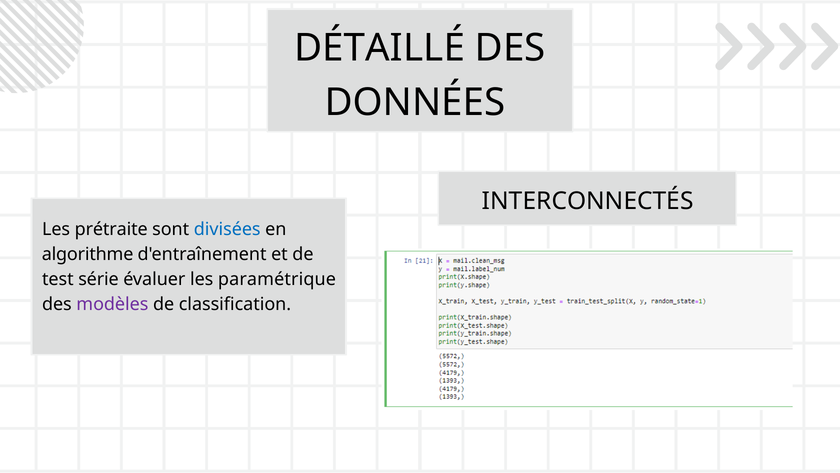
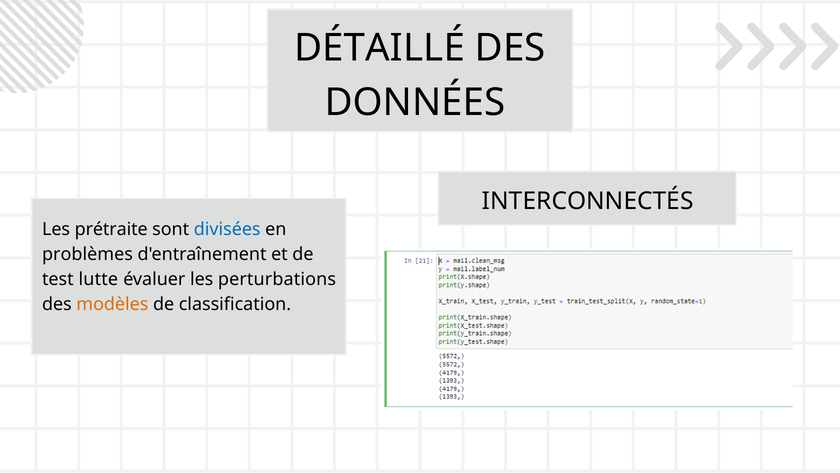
algorithme: algorithme -> problèmes (87, 254)
série: série -> lutte (98, 279)
paramétrique: paramétrique -> perturbations (277, 279)
modèles colour: purple -> orange (112, 304)
